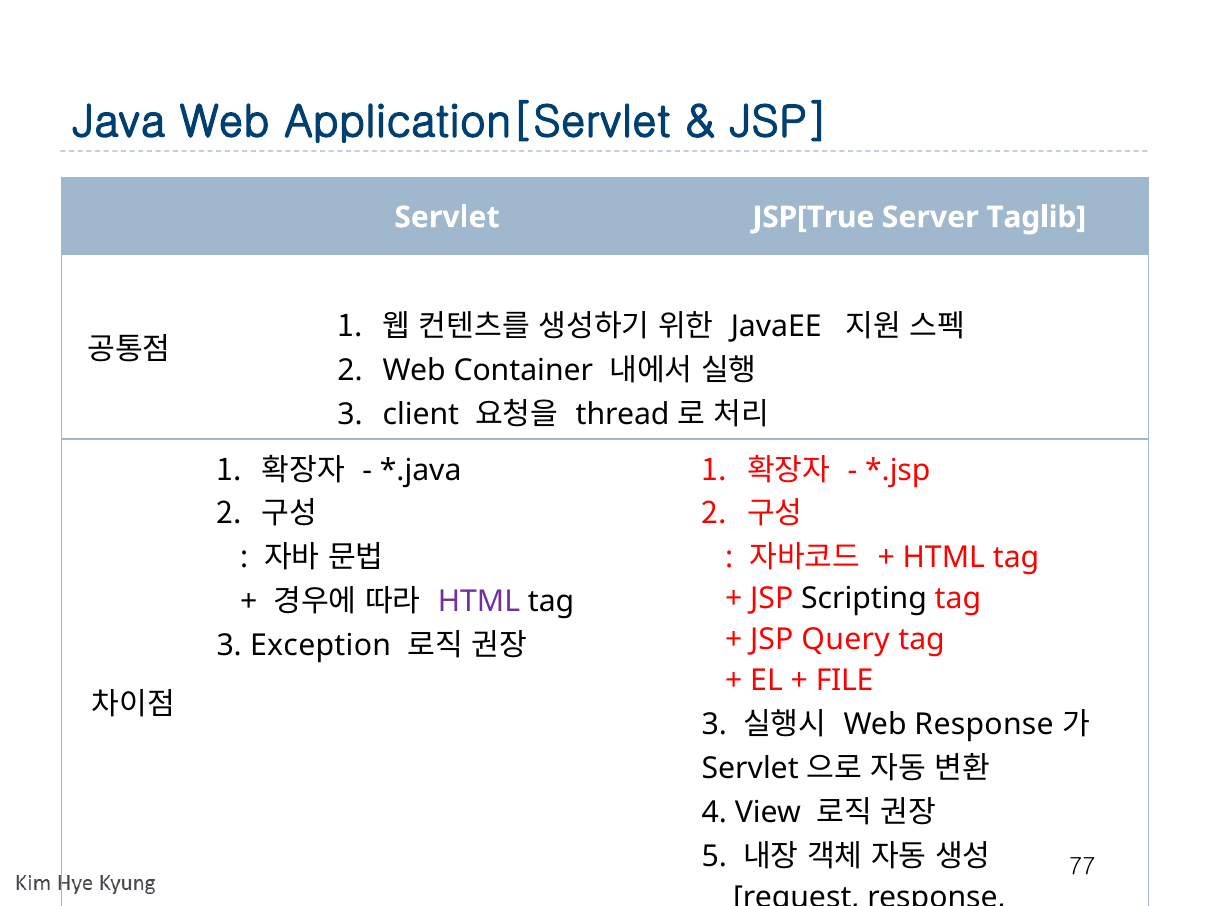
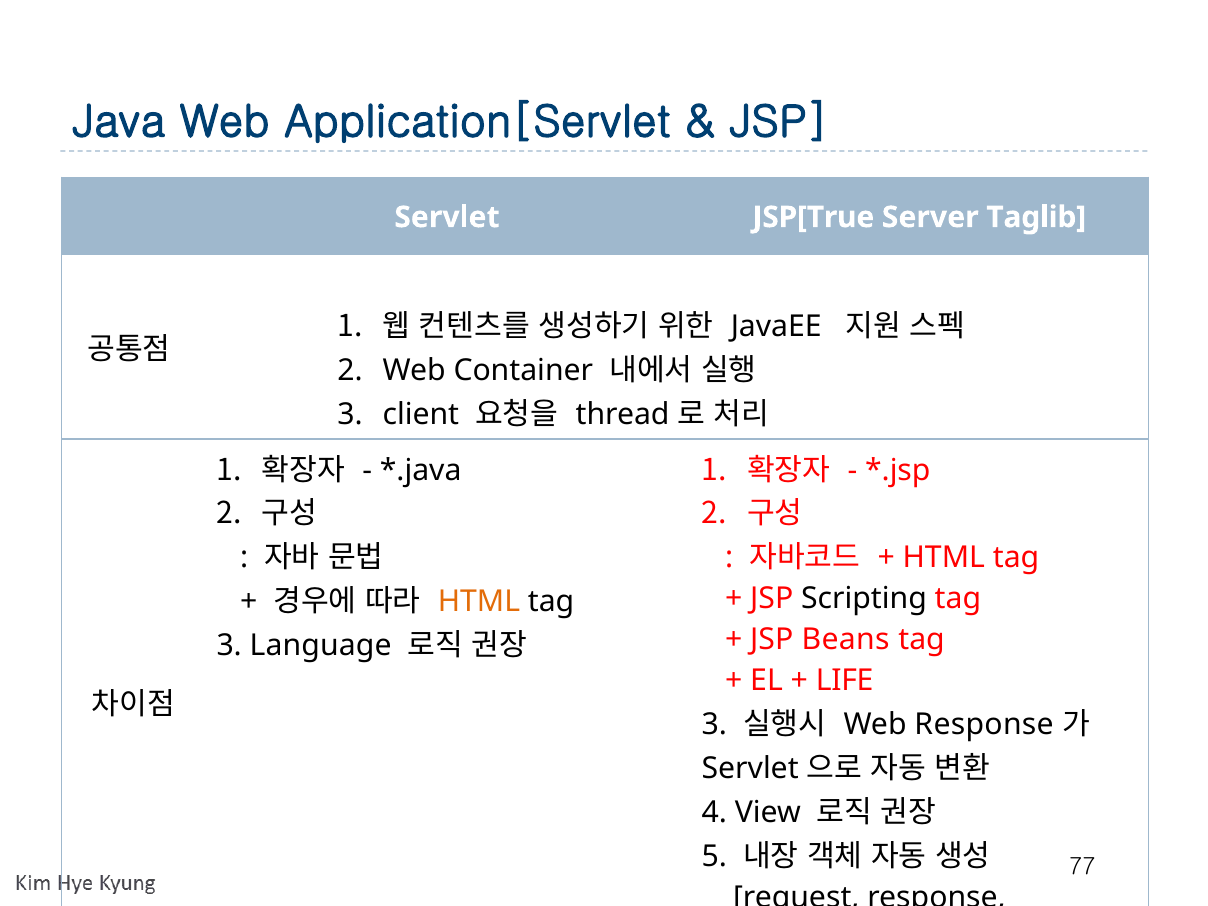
HTML colour: purple -> orange (479, 602)
Query: Query -> Beans (846, 640)
Exception: Exception -> Language (321, 645)
FILE: FILE -> LIFE (845, 681)
